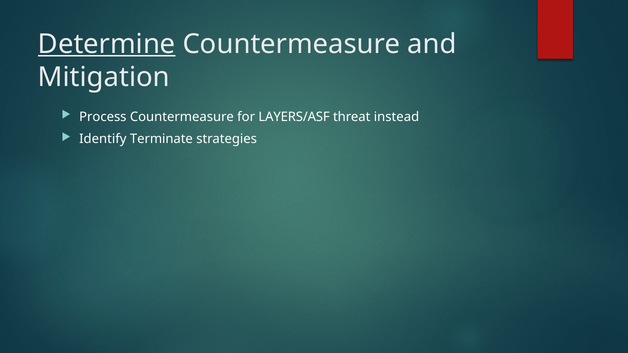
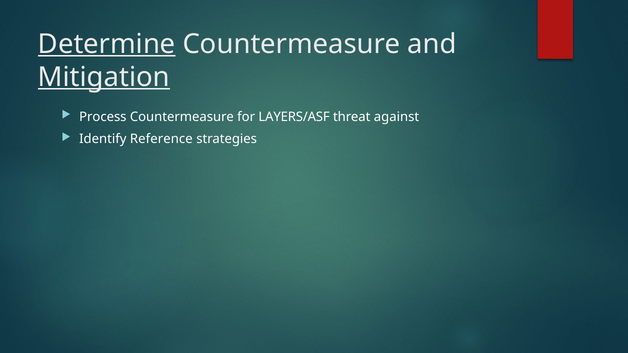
Mitigation underline: none -> present (104, 77)
instead: instead -> against (397, 117)
Terminate: Terminate -> Reference (161, 139)
